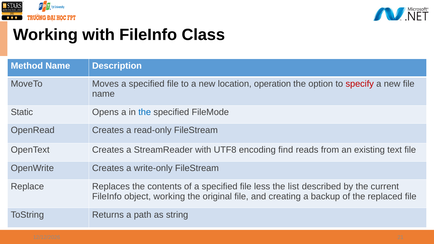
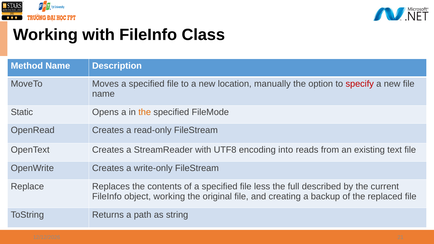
operation: operation -> manually (272, 84)
the colour: blue -> orange (145, 112)
find: find -> into (286, 150)
list: list -> full (294, 186)
